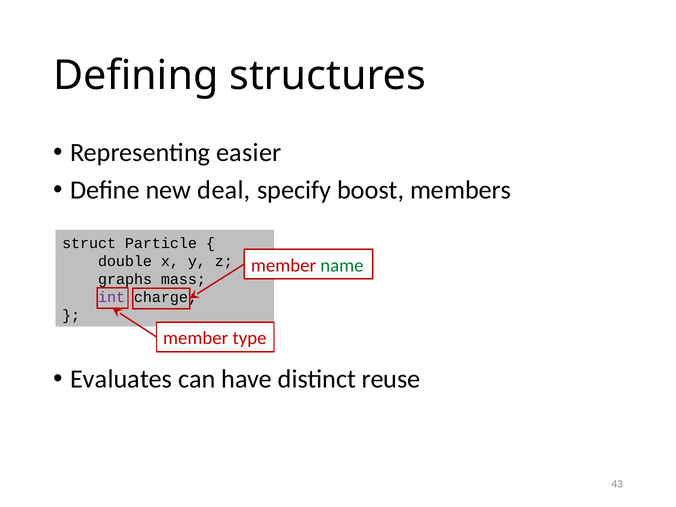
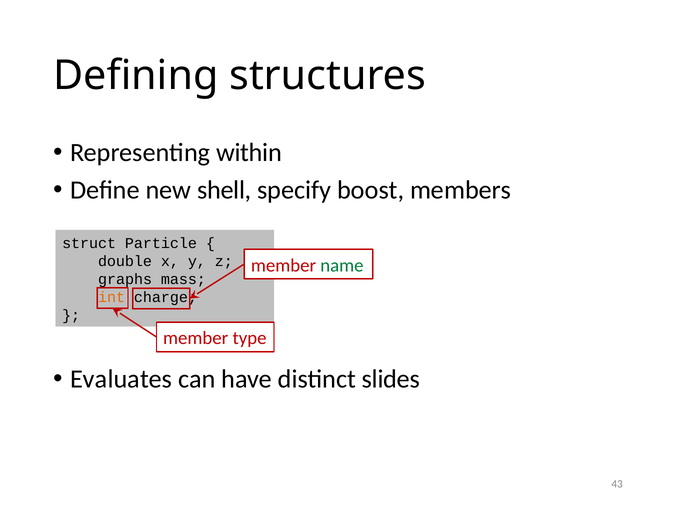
easier: easier -> within (249, 152)
deal: deal -> shell (224, 190)
int colour: purple -> orange (112, 297)
reuse: reuse -> slides (391, 379)
